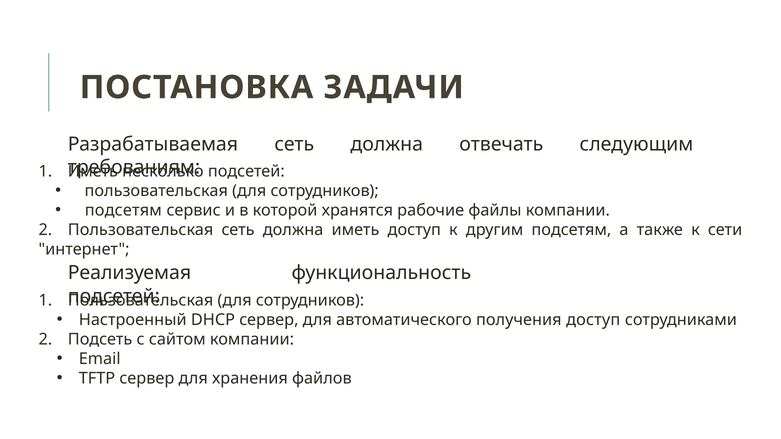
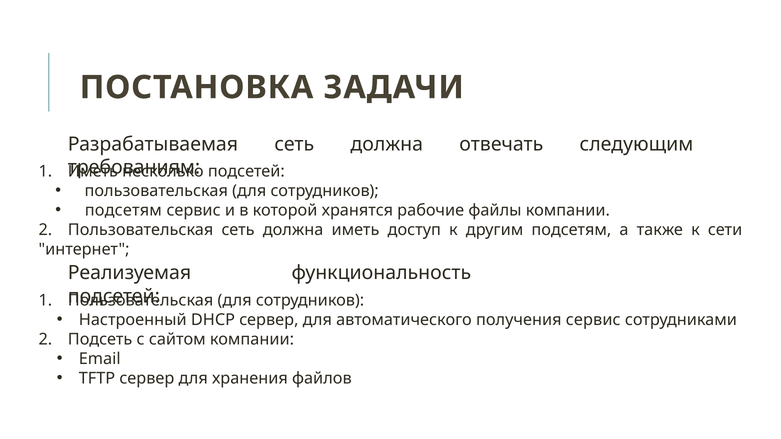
получения доступ: доступ -> сервис (593, 320)
